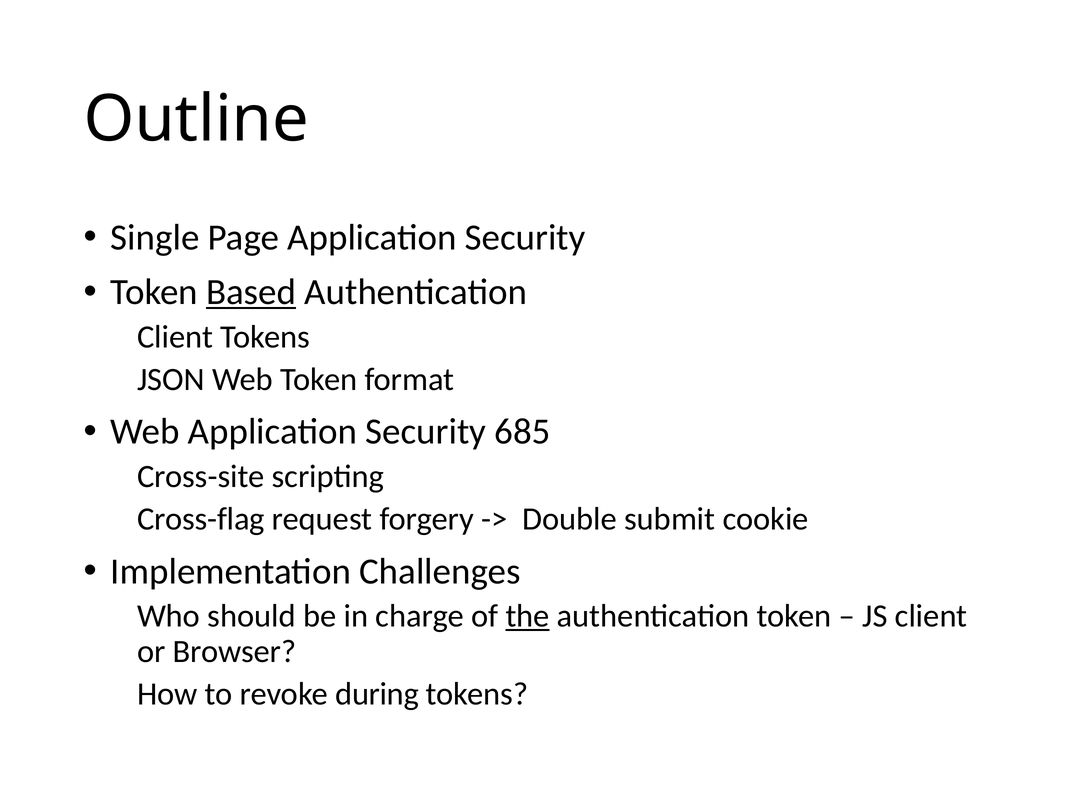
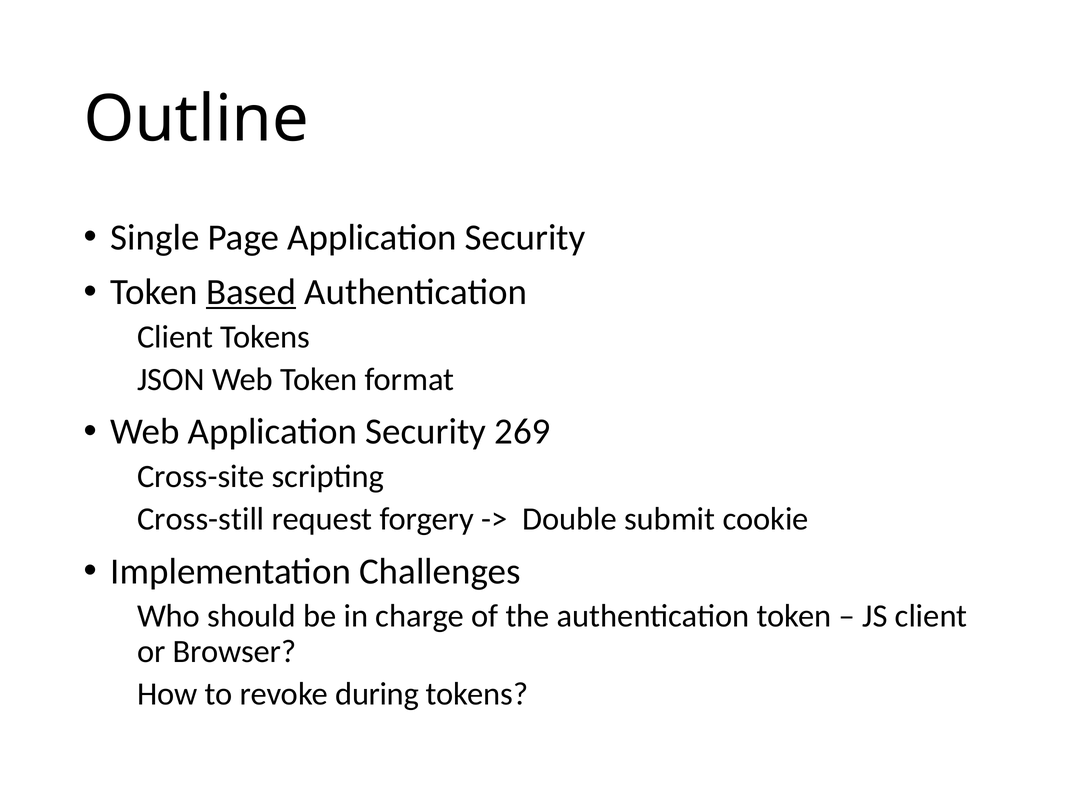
685: 685 -> 269 (522, 432)
Cross-flag: Cross-flag -> Cross-still (201, 520)
the underline: present -> none (528, 617)
